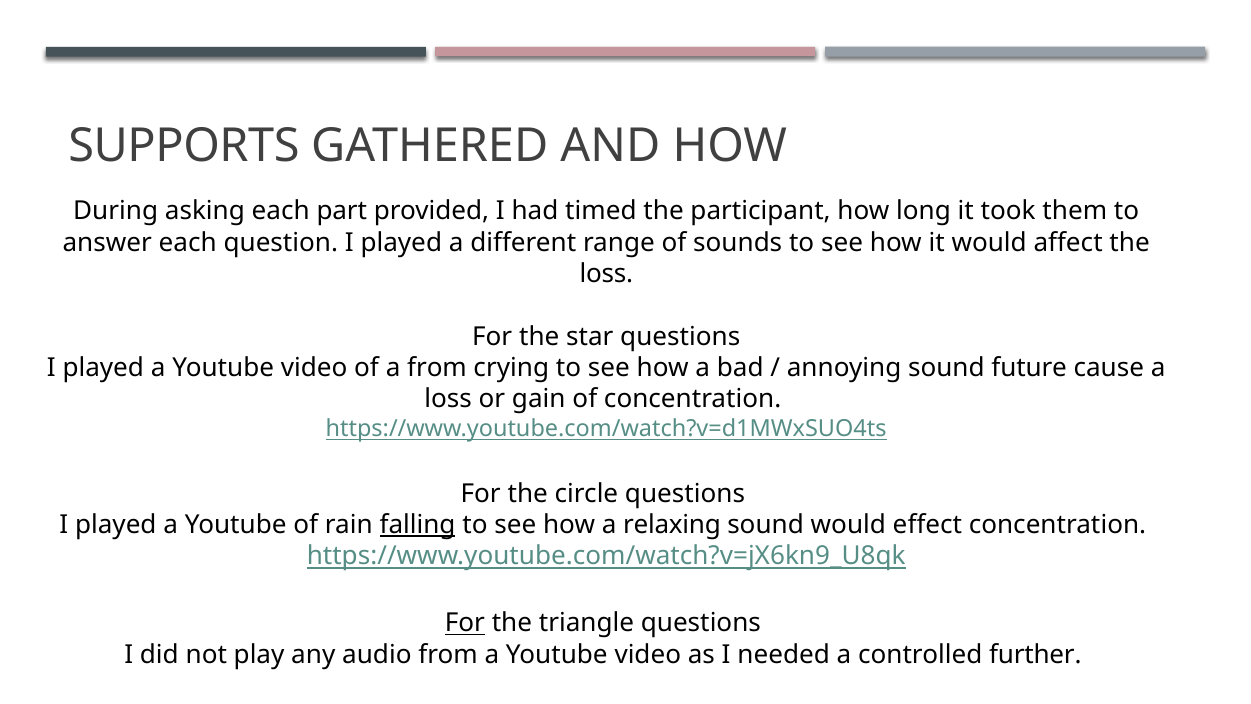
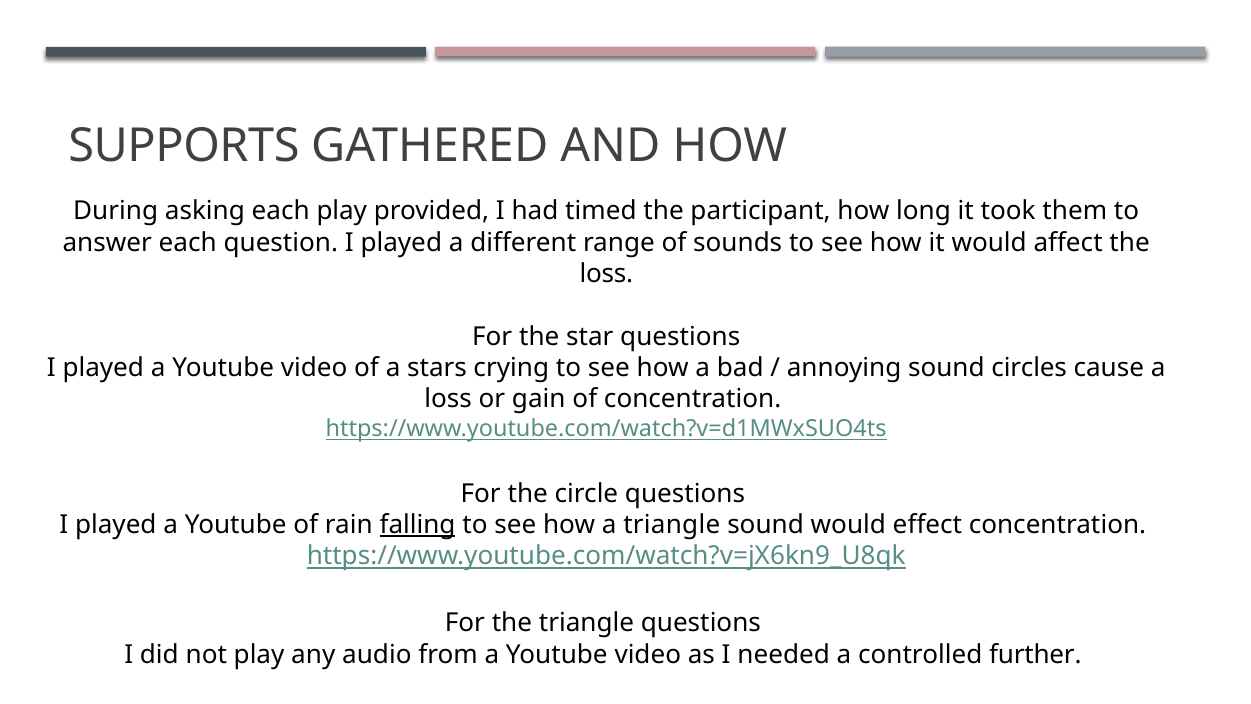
each part: part -> play (342, 211)
a from: from -> stars (437, 368)
future: future -> circles (1029, 368)
a relaxing: relaxing -> triangle (672, 525)
For underline: present -> none (465, 623)
